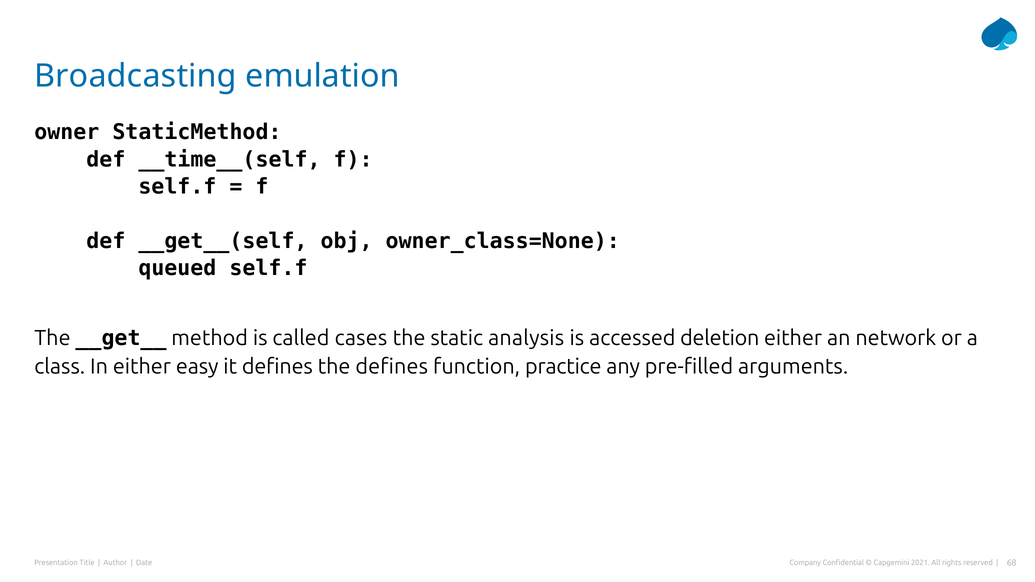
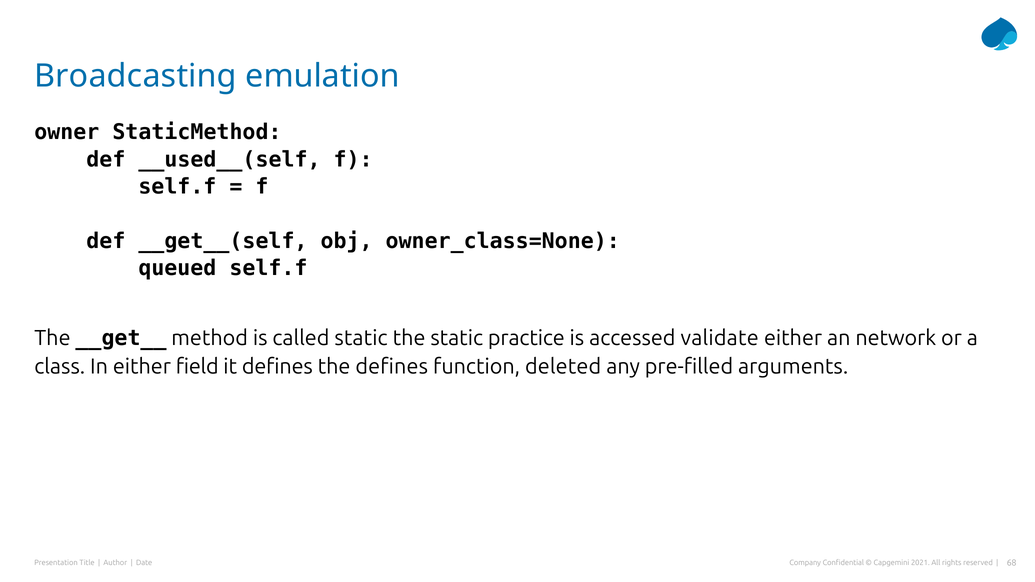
__time__(self: __time__(self -> __used__(self (229, 160)
called cases: cases -> static (361, 338)
analysis: analysis -> practice (526, 338)
deletion: deletion -> validate (720, 338)
easy: easy -> field (197, 367)
practice: practice -> deleted (563, 367)
